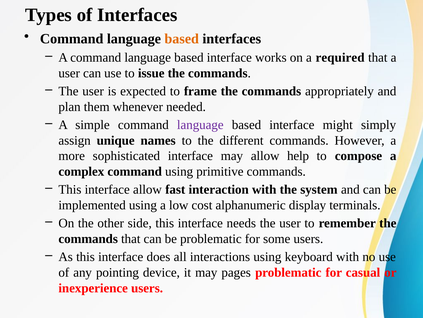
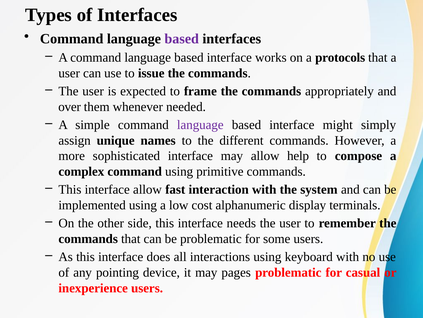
based colour: orange -> purple (182, 39)
required: required -> protocols (340, 57)
plan: plan -> over (70, 107)
